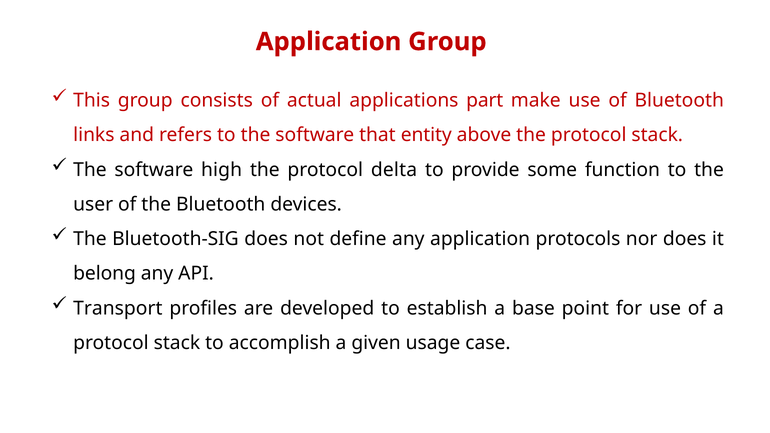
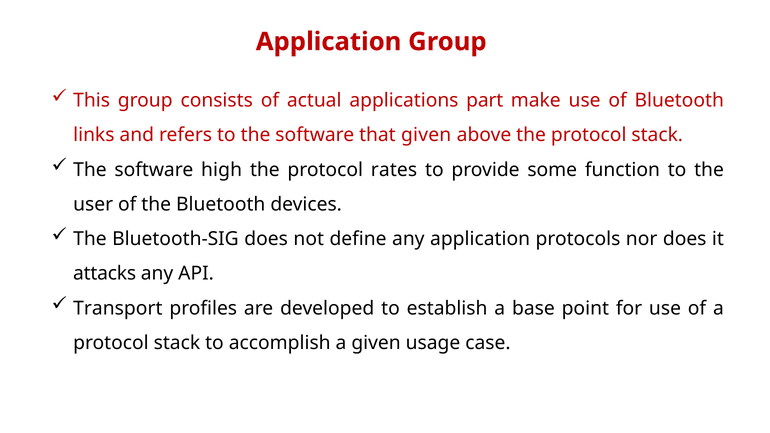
that entity: entity -> given (426, 135)
delta: delta -> rates (394, 170)
belong: belong -> attacks (105, 274)
